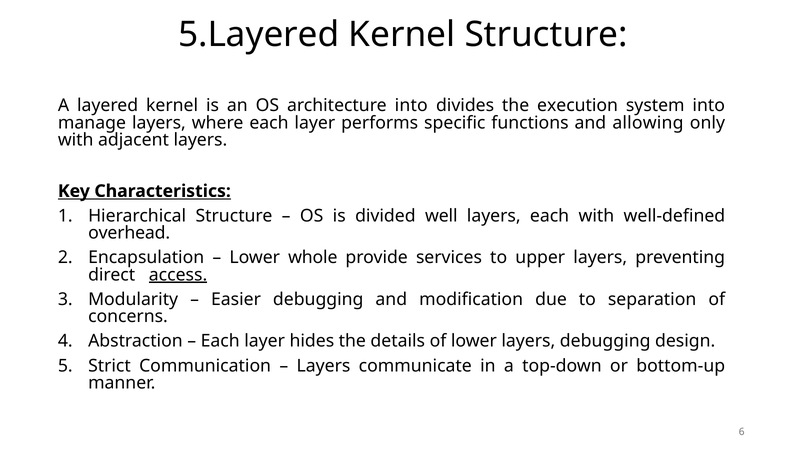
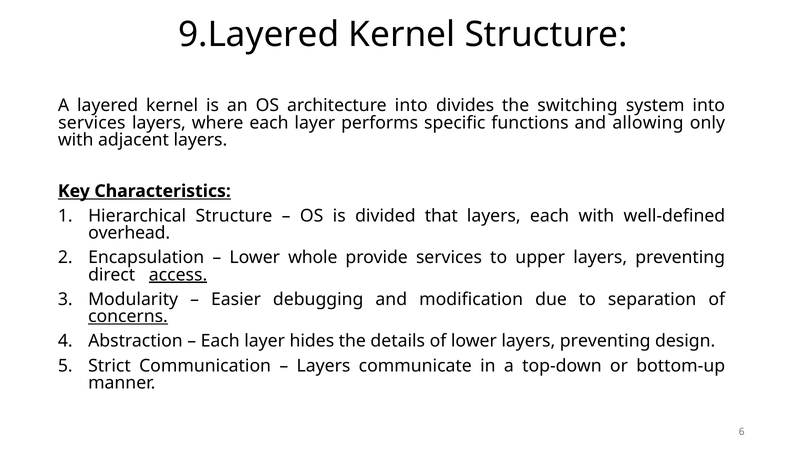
5.Layered: 5.Layered -> 9.Layered (259, 34)
execution: execution -> switching (577, 106)
manage: manage -> services (92, 123)
well: well -> that (441, 216)
concerns underline: none -> present (128, 317)
lower layers debugging: debugging -> preventing (605, 341)
